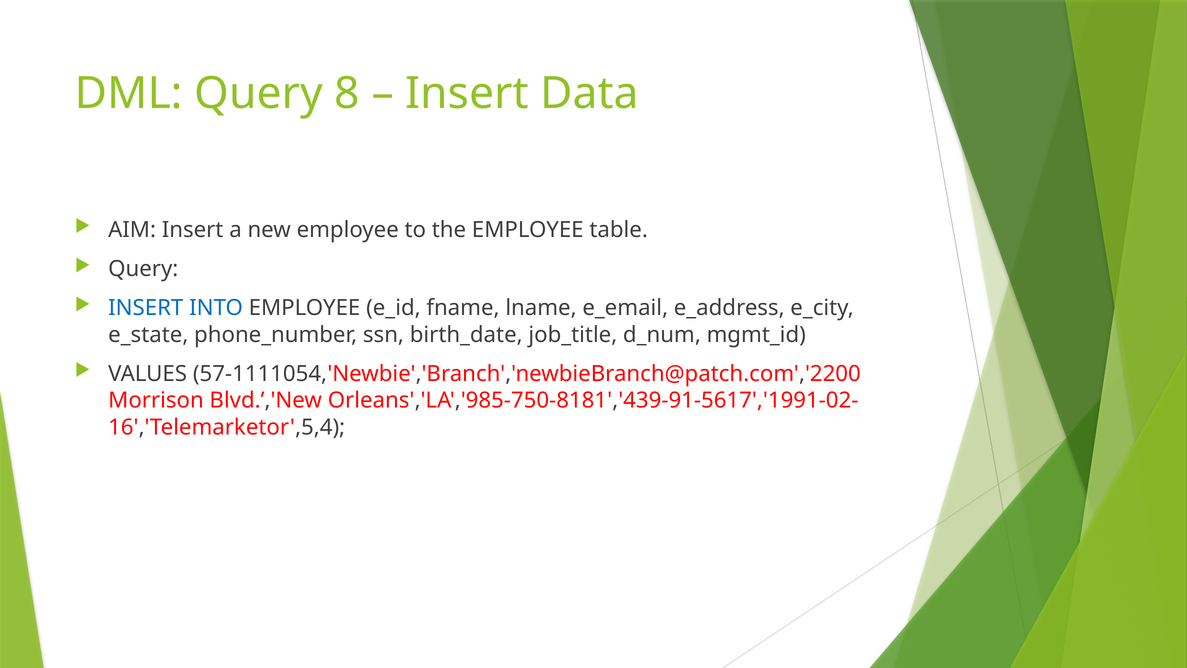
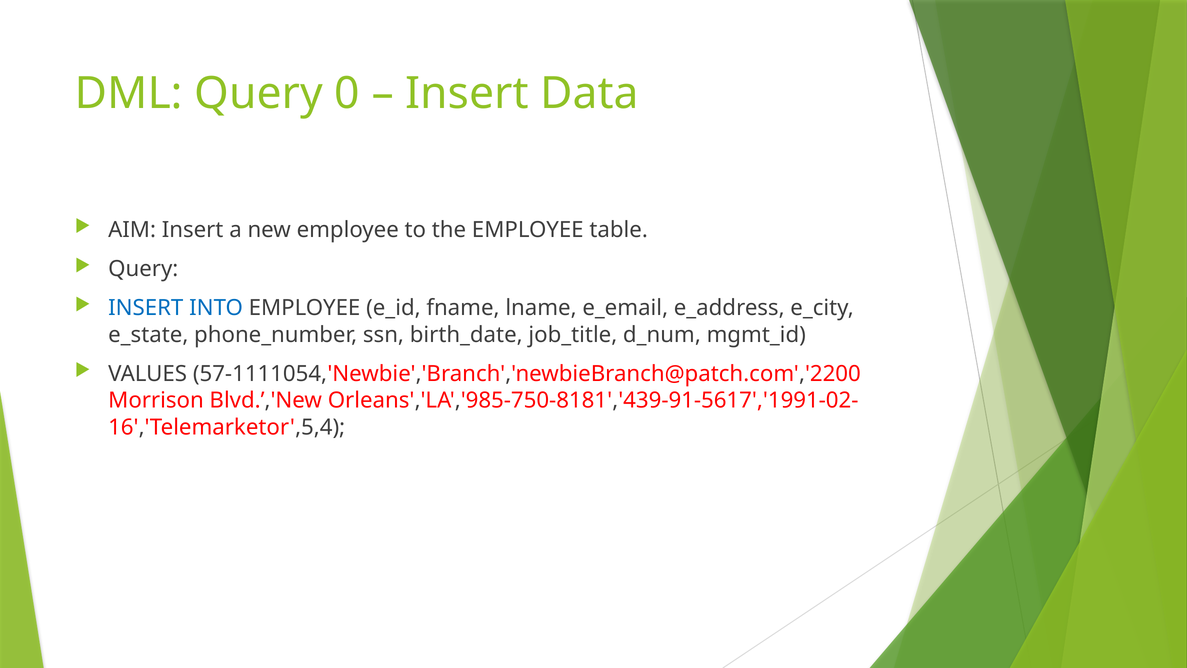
8: 8 -> 0 (347, 94)
